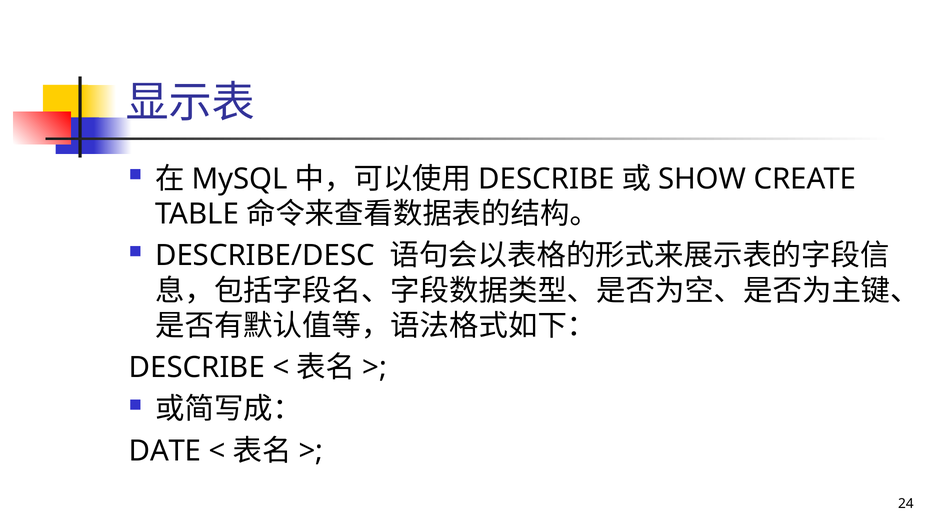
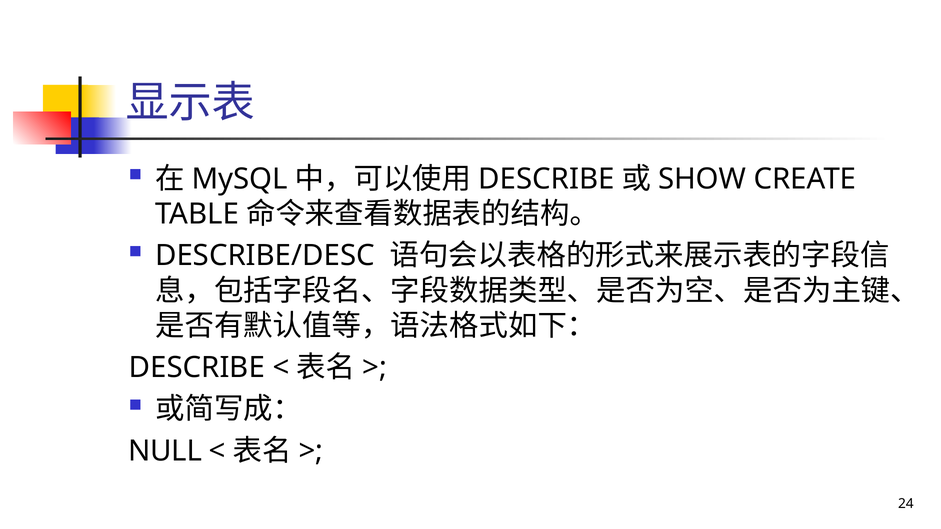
DATE: DATE -> NULL (165, 451)
